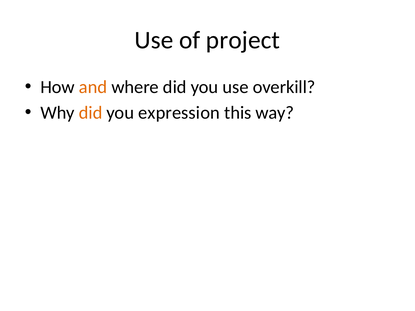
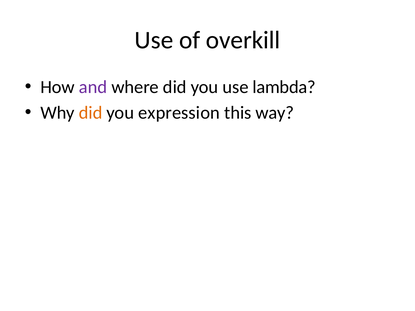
project: project -> overkill (243, 40)
and colour: orange -> purple (93, 87)
overkill: overkill -> lambda (284, 87)
